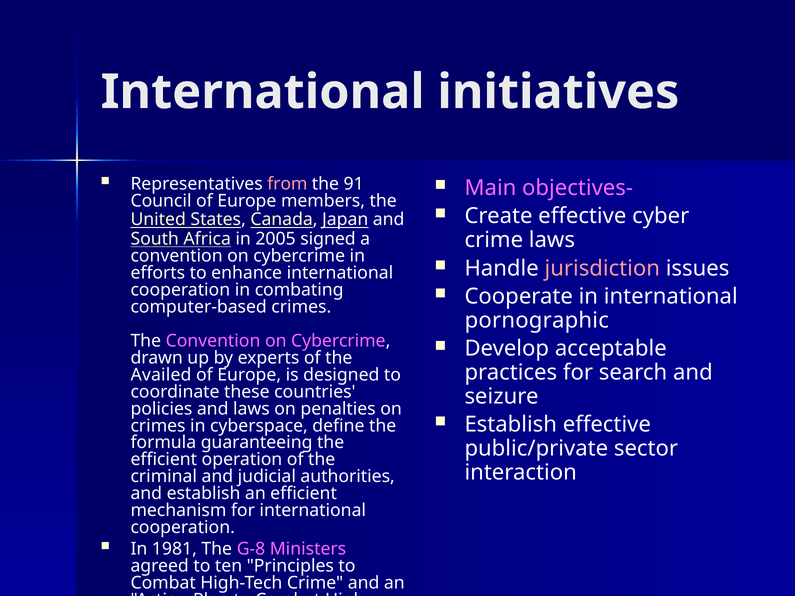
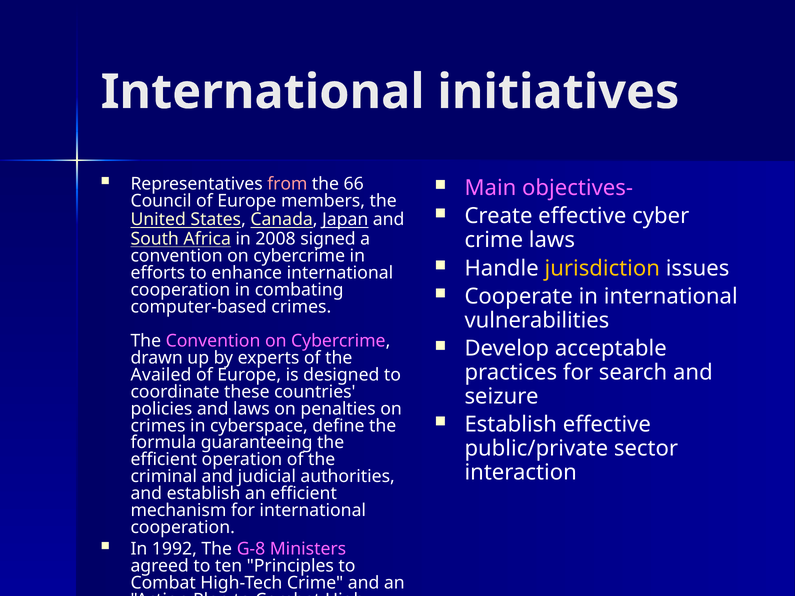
91: 91 -> 66 (354, 184)
2005: 2005 -> 2008 (276, 239)
jurisdiction colour: pink -> yellow (602, 268)
pornographic: pornographic -> vulnerabilities (537, 321)
1981: 1981 -> 1992 (174, 549)
